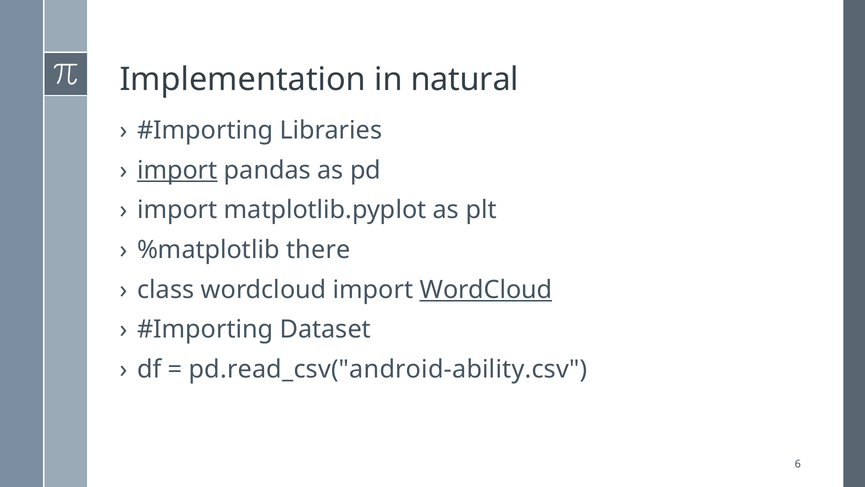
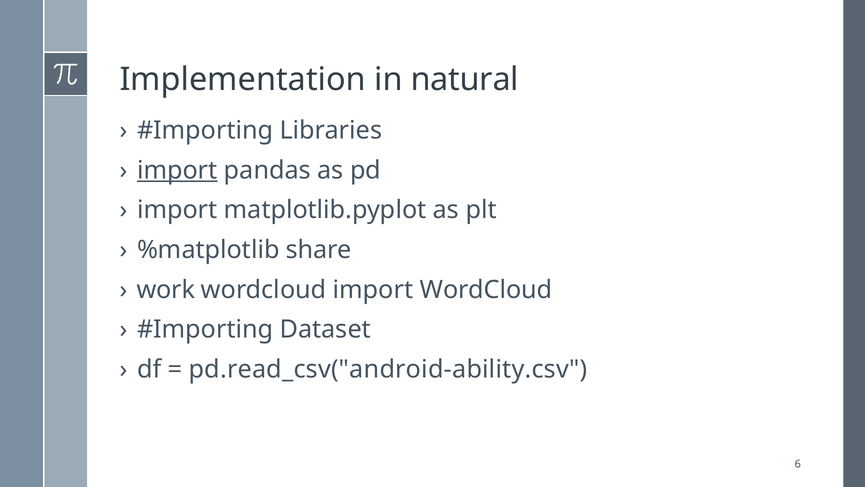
there: there -> share (319, 250)
class: class -> work (166, 290)
WordCloud underline: present -> none (486, 290)
